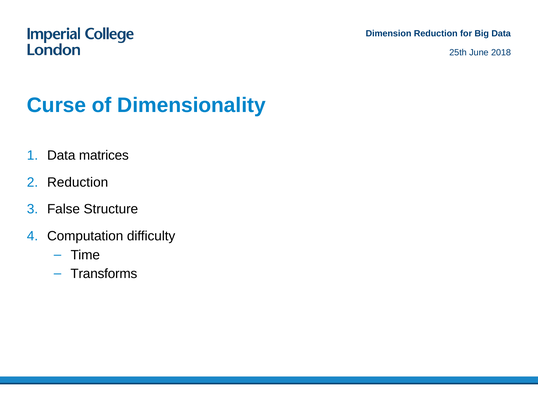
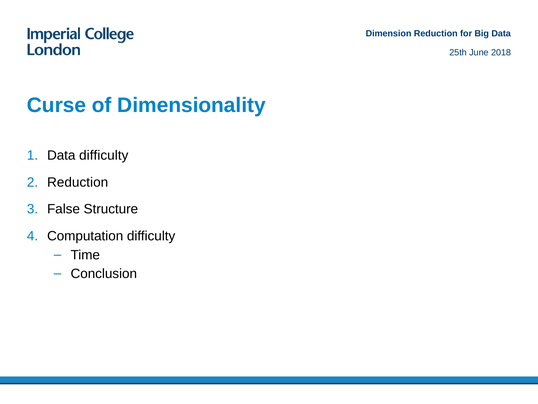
Data matrices: matrices -> difficulty (104, 155)
Transforms: Transforms -> Conclusion (104, 273)
